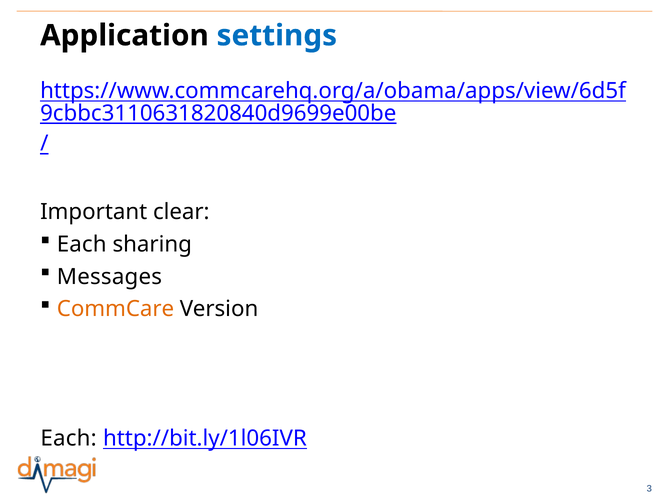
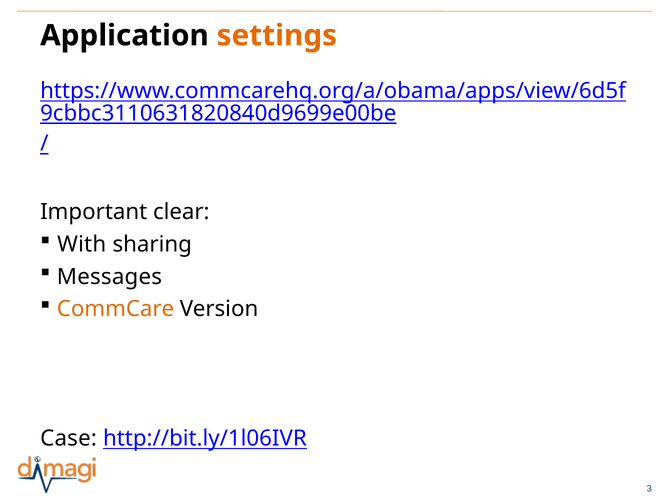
settings colour: blue -> orange (277, 36)
Each: Each -> With (82, 244)
Each: Each -> Case (69, 438)
